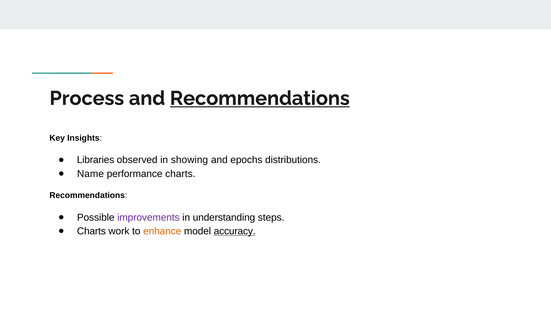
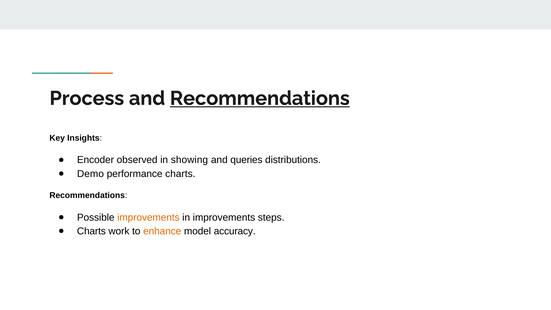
Libraries: Libraries -> Encoder (95, 160)
epochs: epochs -> queries (246, 160)
Name: Name -> Demo (90, 174)
improvements colour: purple -> orange (148, 217)
in understanding: understanding -> improvements (224, 217)
accuracy underline: present -> none (235, 231)
